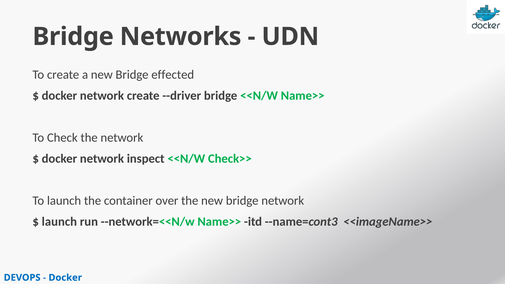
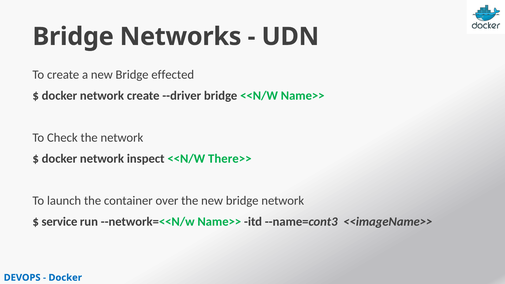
Check>>: Check>> -> There>> (230, 159)
launch: launch -> service (59, 222)
